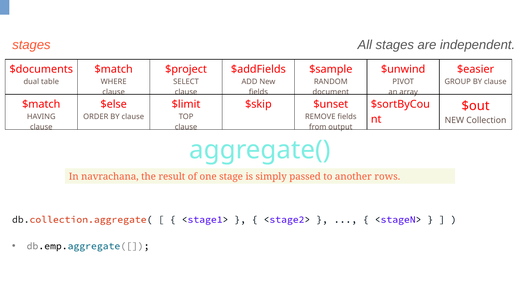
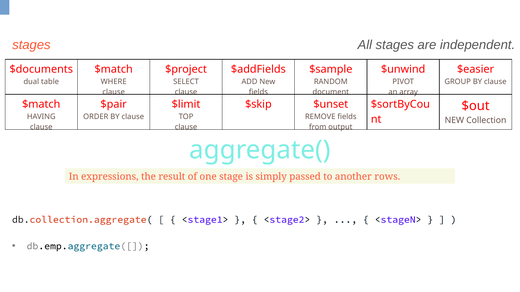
$else: $else -> $pair (114, 105)
navrachana: navrachana -> expressions (110, 177)
